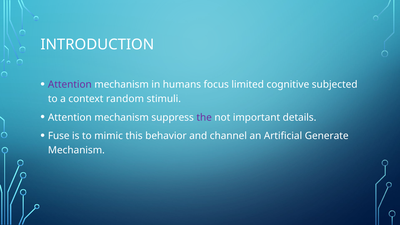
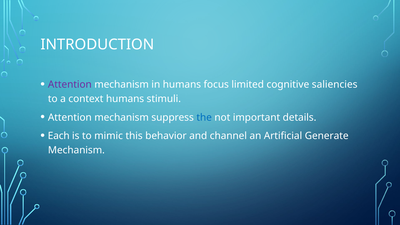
subjected: subjected -> saliencies (335, 84)
context random: random -> humans (125, 99)
the colour: purple -> blue (204, 117)
Fuse: Fuse -> Each (59, 136)
